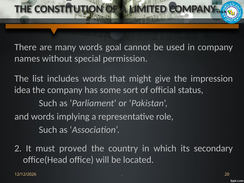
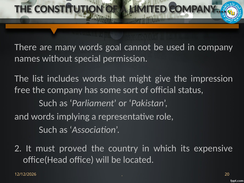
idea: idea -> free (22, 90)
secondary: secondary -> expensive (213, 148)
